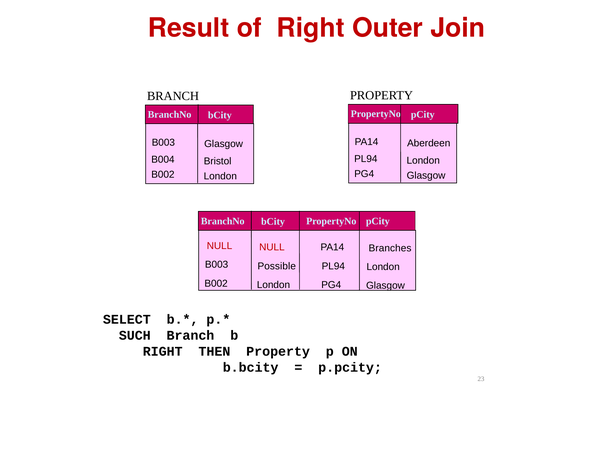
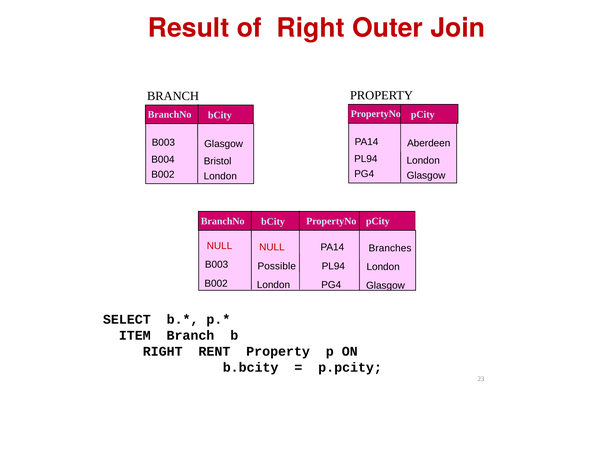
SUCH: SUCH -> ITEM (135, 335)
THEN: THEN -> RENT (214, 351)
